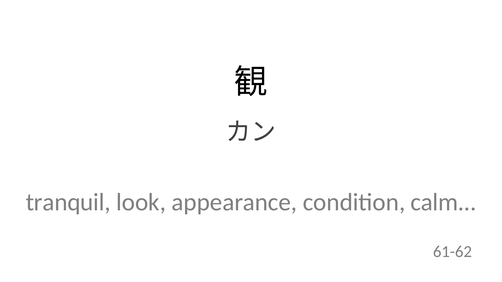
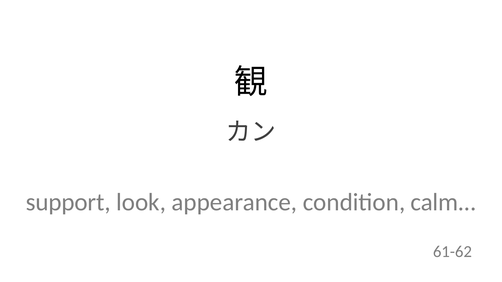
tranquil: tranquil -> support (68, 203)
